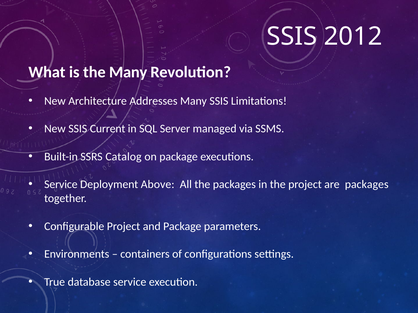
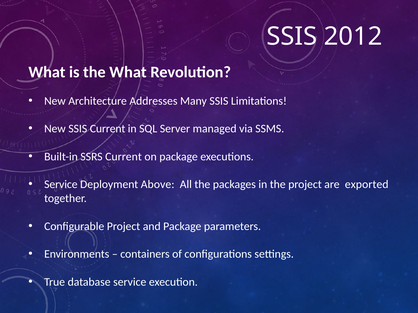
the Many: Many -> What (128, 72)
SSRS Catalog: Catalog -> Current (124, 157)
are packages: packages -> exported (367, 185)
